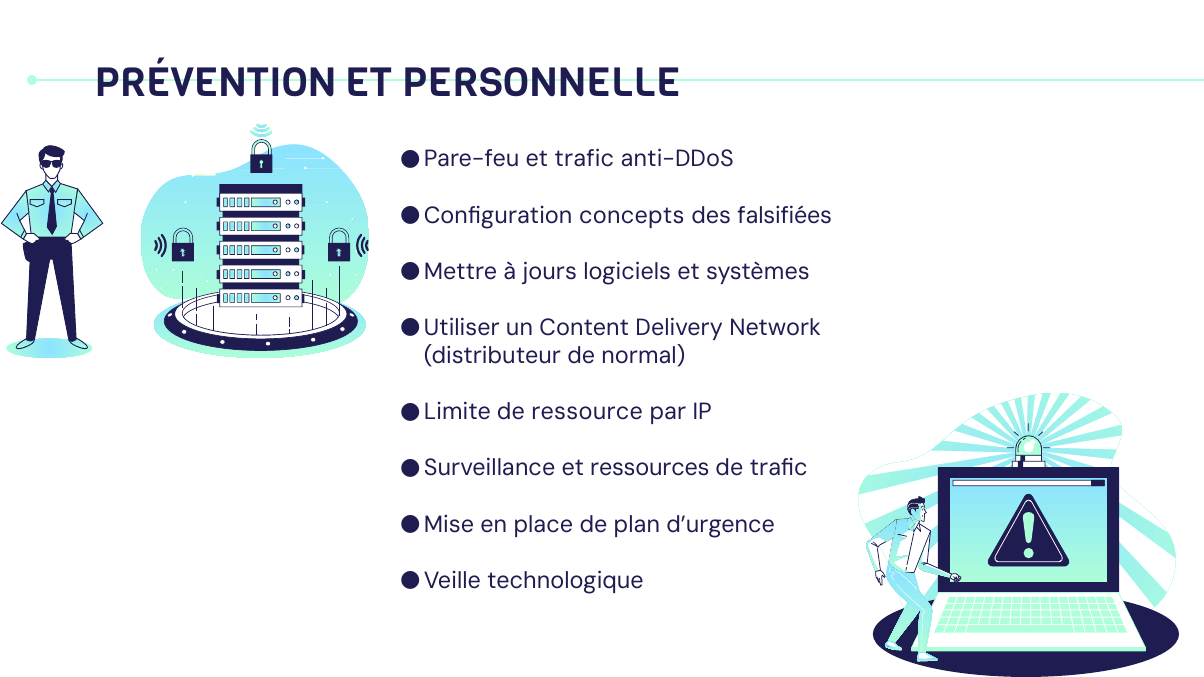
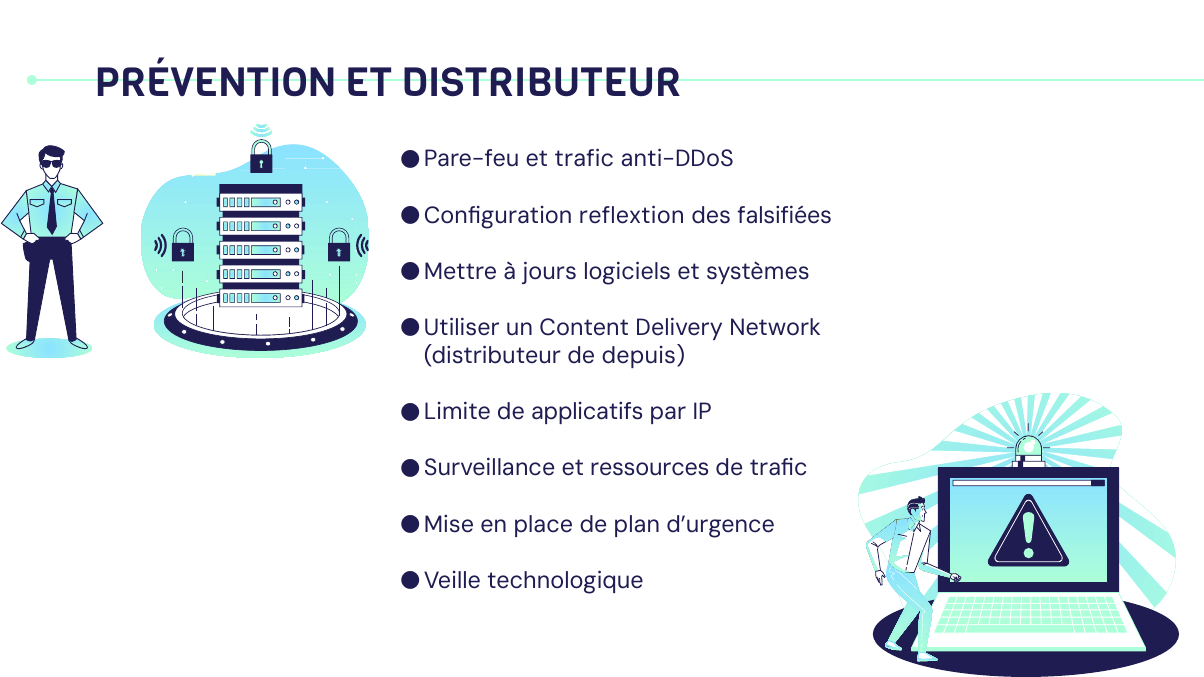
ET PERSONNELLE: PERSONNELLE -> DISTRIBUTEUR (541, 83)
concepts: concepts -> reflextion (632, 215)
normal: normal -> depuis (643, 356)
ressource: ressource -> applicatifs (587, 412)
